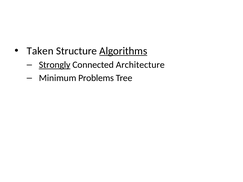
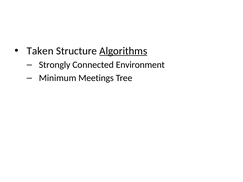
Strongly underline: present -> none (55, 65)
Architecture: Architecture -> Environment (140, 65)
Problems: Problems -> Meetings (96, 78)
